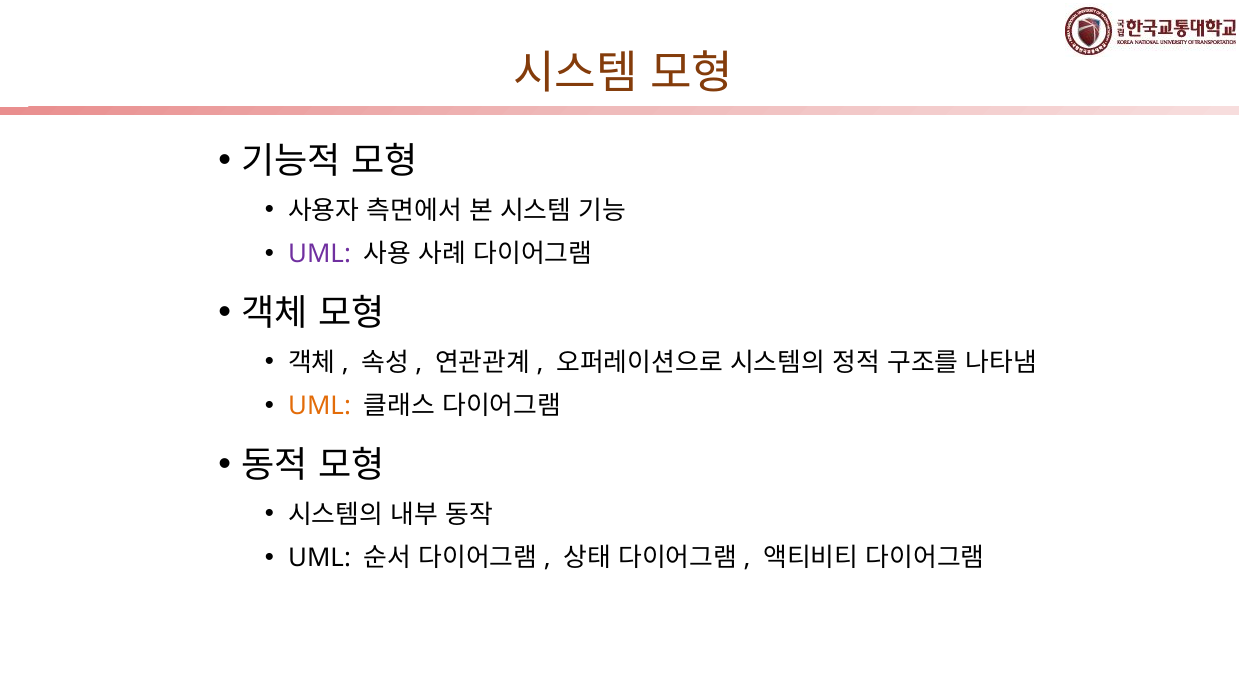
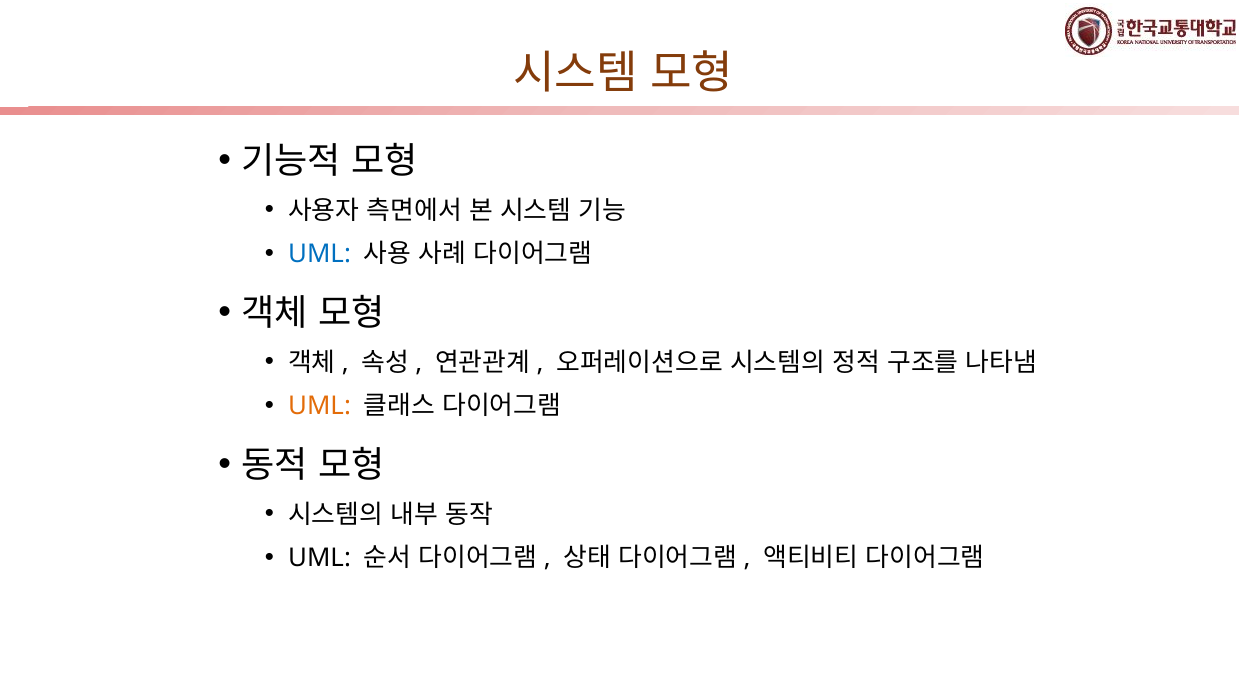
UML colour: purple -> blue (320, 254)
